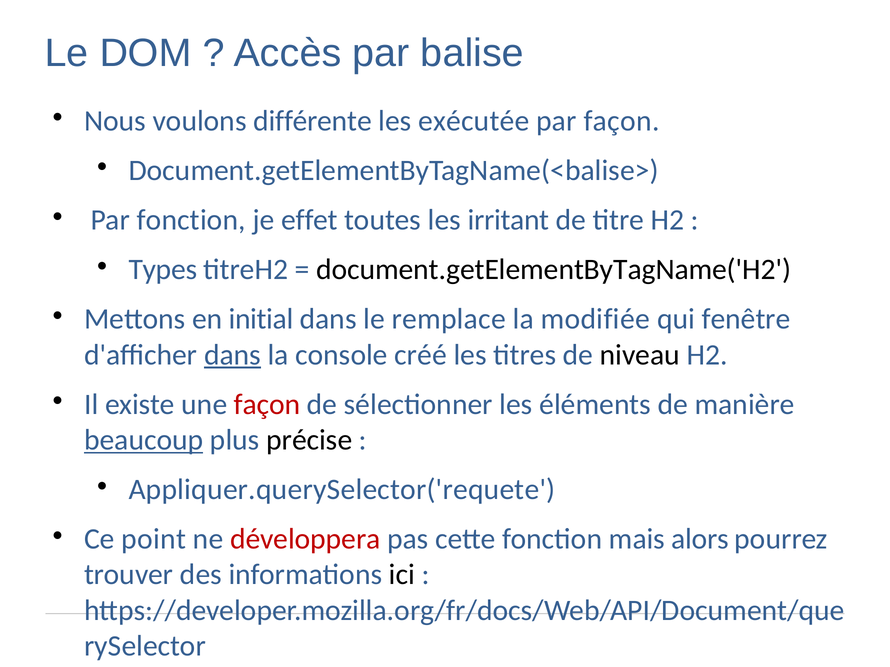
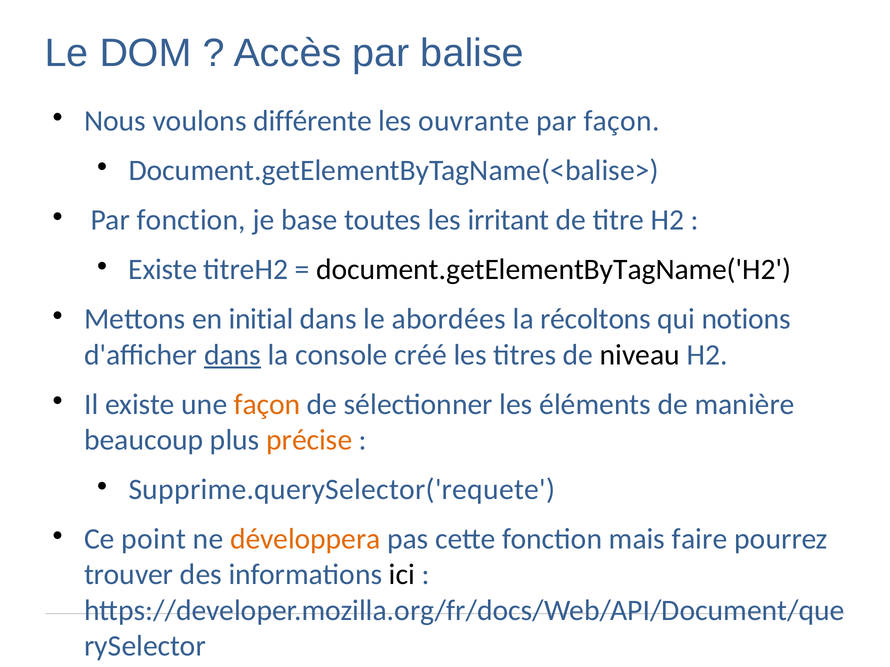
exécutée: exécutée -> ouvrante (474, 121)
effet: effet -> base (309, 220)
Types: Types -> Existe (163, 270)
remplace: remplace -> abordées (449, 319)
modifiée: modifiée -> récoltons (596, 319)
fenêtre: fenêtre -> notions (746, 319)
façon colour: red -> orange (267, 405)
beaucoup underline: present -> none (144, 440)
précise colour: black -> orange (309, 440)
Appliquer.querySelector('requete: Appliquer.querySelector('requete -> Supprime.querySelector('requete (342, 490)
développera colour: red -> orange (305, 539)
alors: alors -> faire (700, 539)
